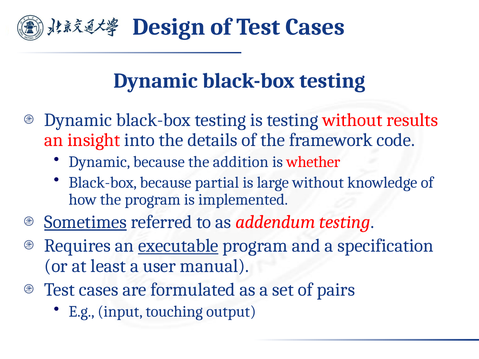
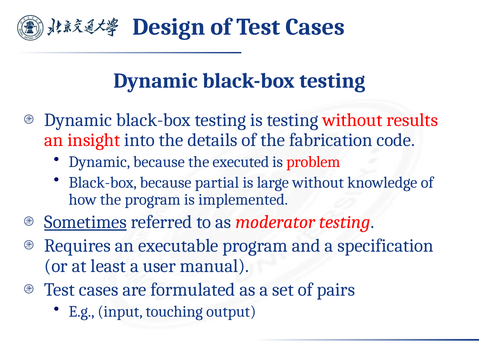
framework: framework -> fabrication (331, 140)
addition: addition -> executed (241, 162)
whether: whether -> problem (313, 162)
addendum: addendum -> moderator (275, 222)
executable underline: present -> none (178, 246)
